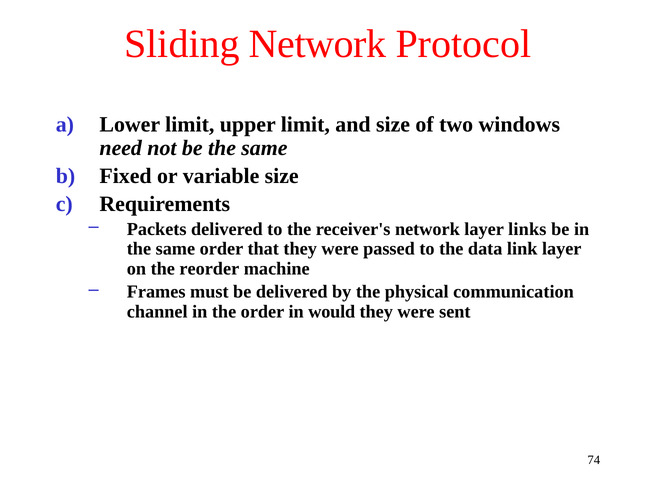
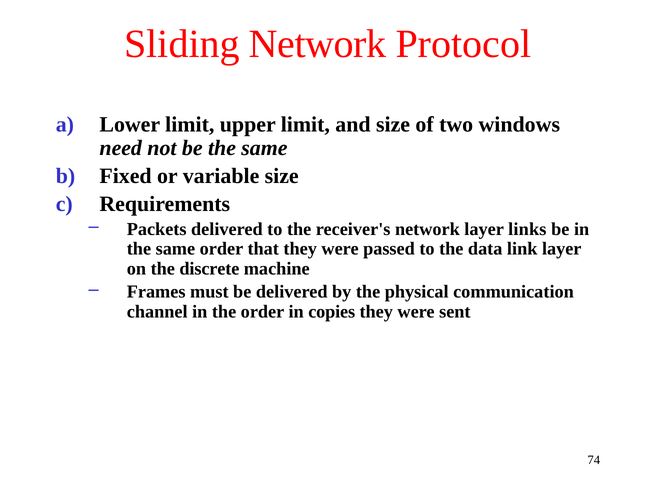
reorder: reorder -> discrete (209, 268)
would: would -> copies (332, 311)
